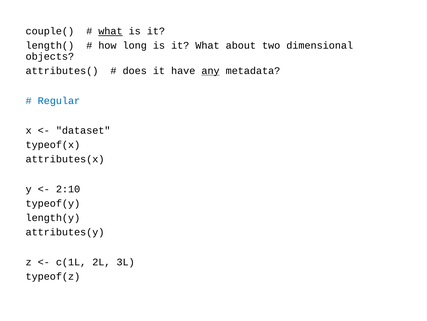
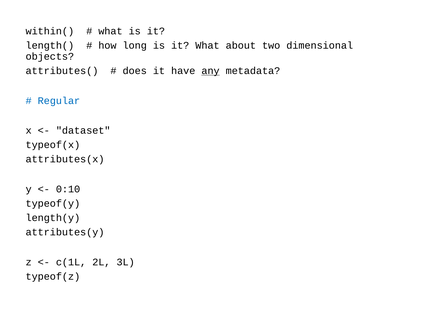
couple(: couple( -> within( (50, 31)
what underline: present -> none (110, 31)
2:10: 2:10 -> 0:10 (68, 189)
